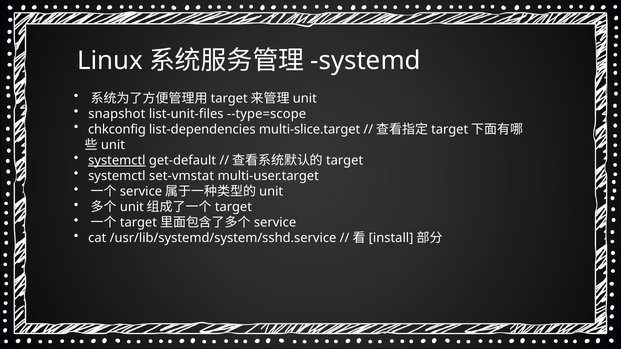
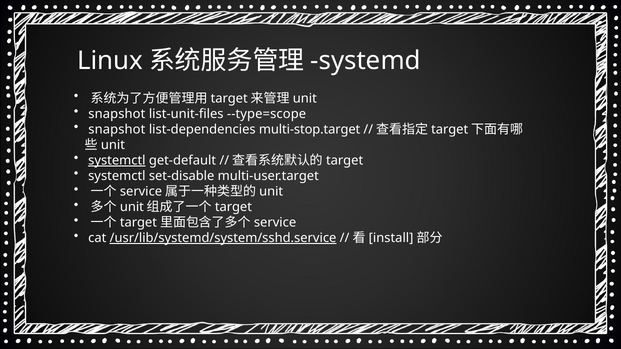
chkconfig: chkconfig -> snapshot (117, 129)
multi-slice.target: multi-slice.target -> multi-stop.target (310, 129)
set-vmstat: set-vmstat -> set-disable (182, 176)
/usr/lib/systemd/system/sshd.service underline: none -> present (223, 238)
